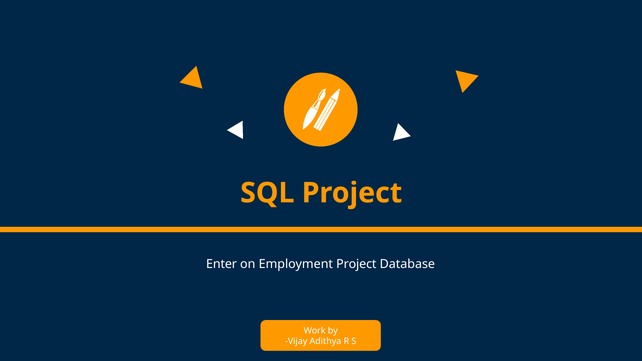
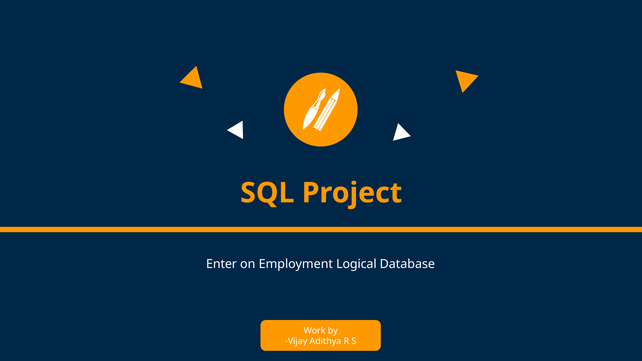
Employment Project: Project -> Logical (356, 264)
